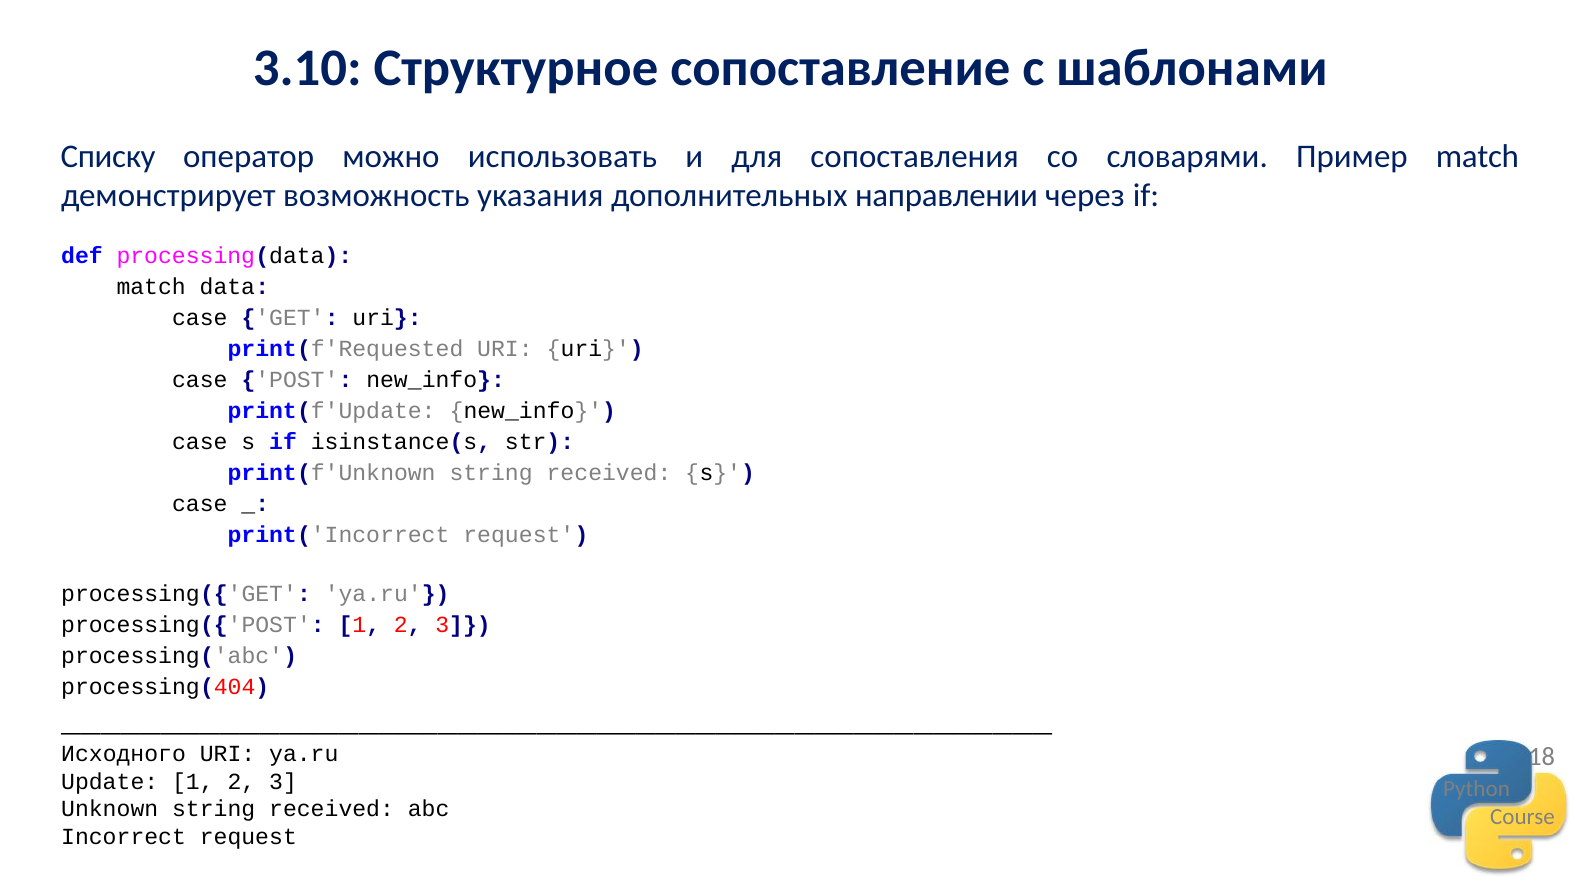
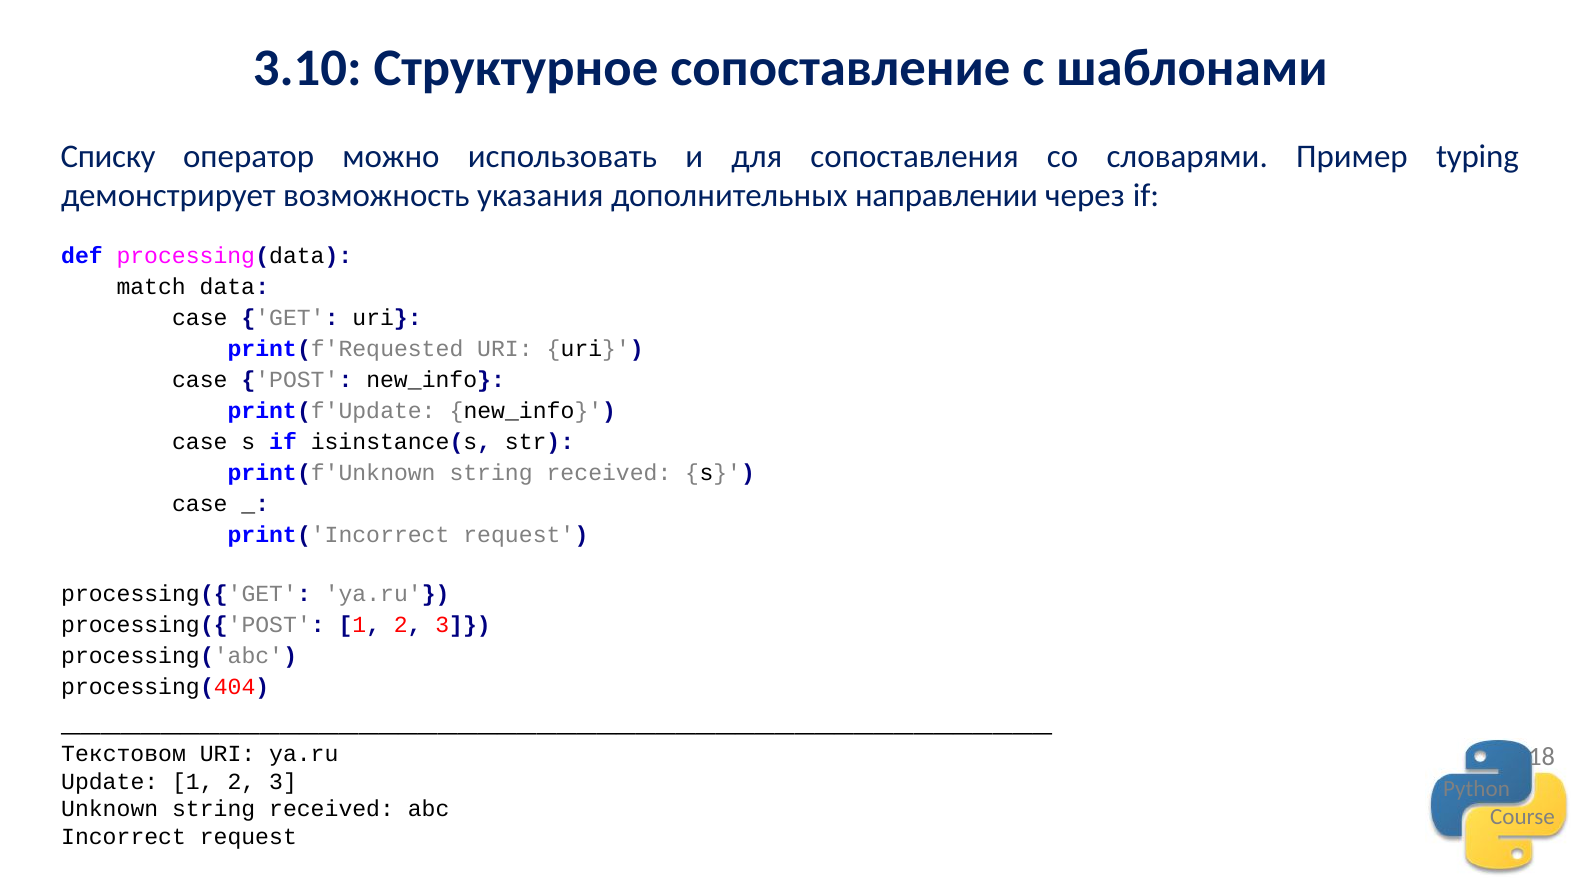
Пример match: match -> typing (1477, 156)
Исходного: Исходного -> Текстовом (124, 754)
